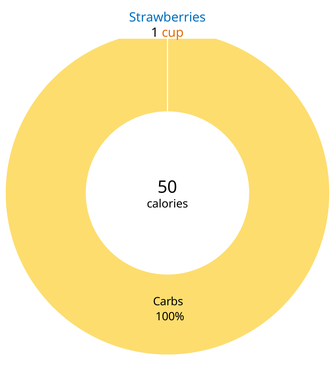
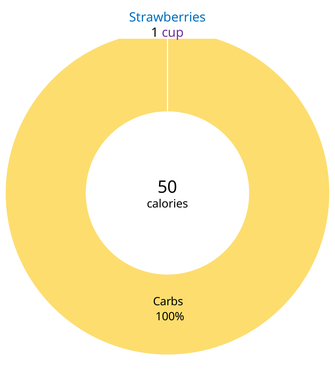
cup colour: orange -> purple (173, 33)
